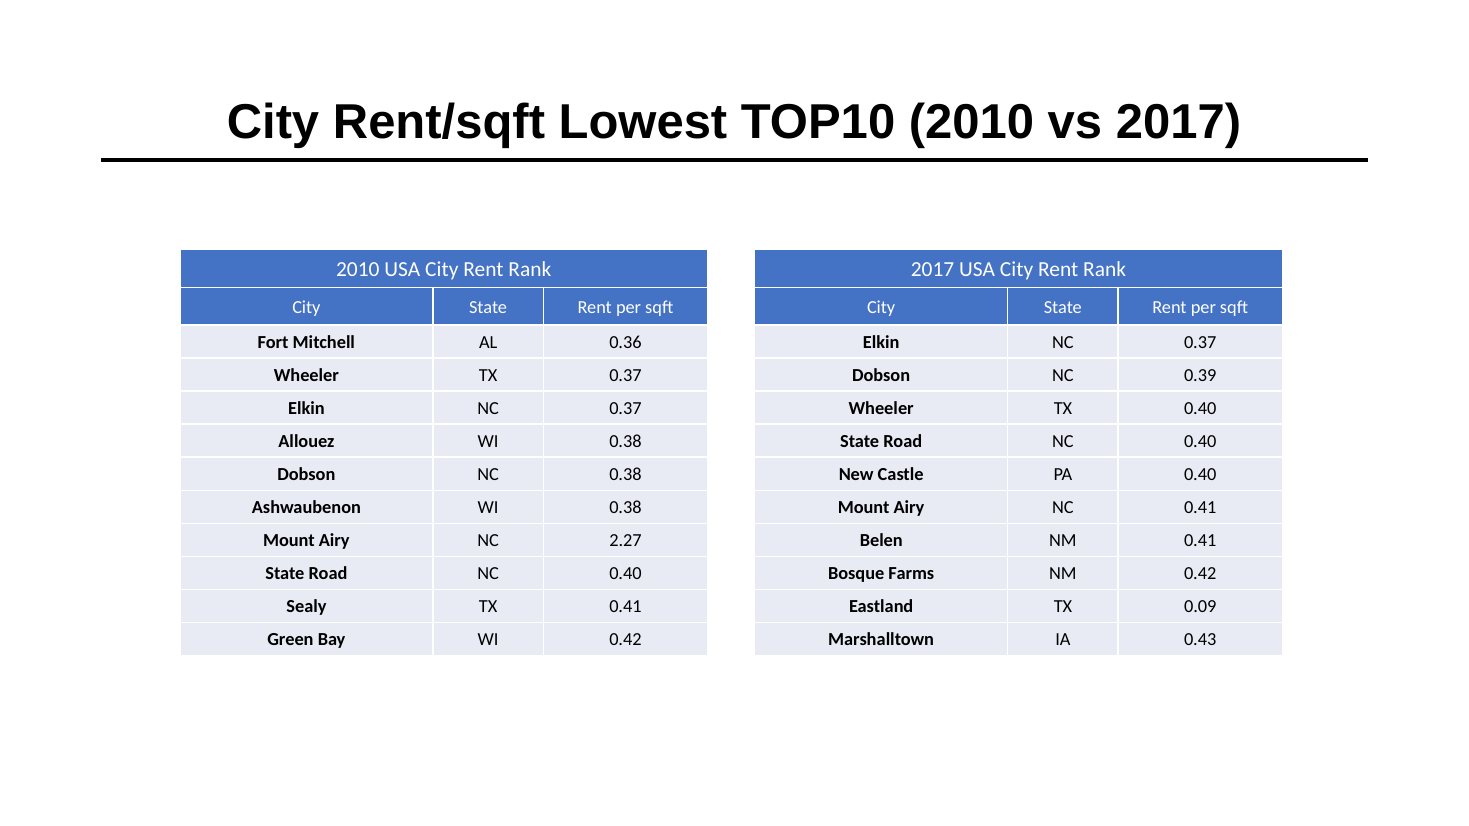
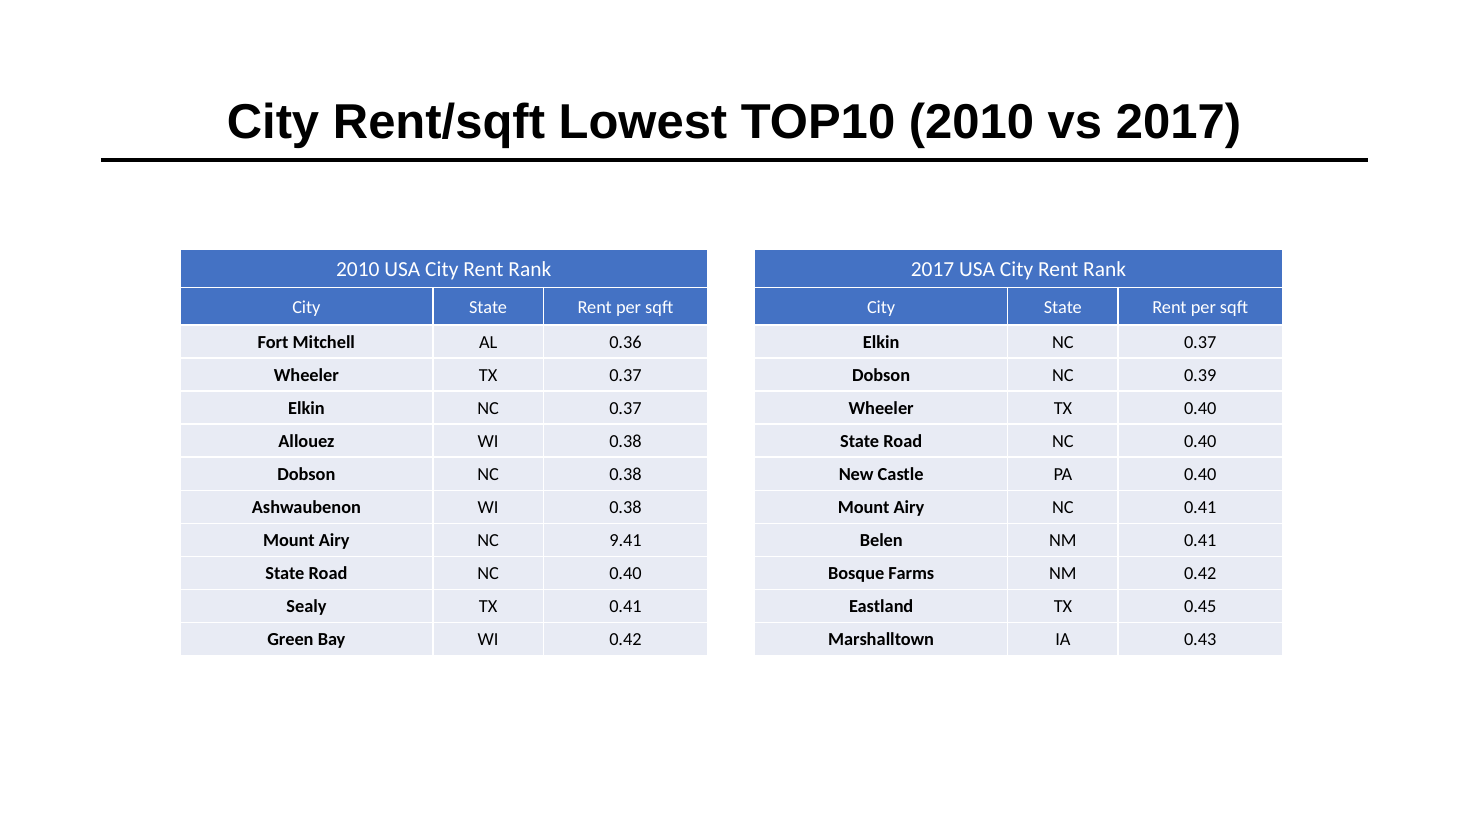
2.27: 2.27 -> 9.41 (625, 541)
0.09: 0.09 -> 0.45 (1200, 607)
